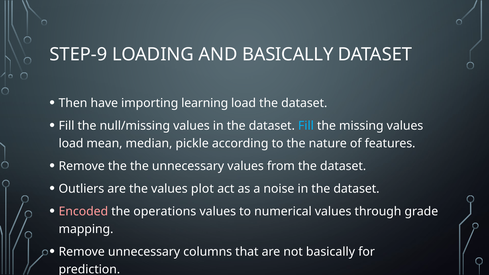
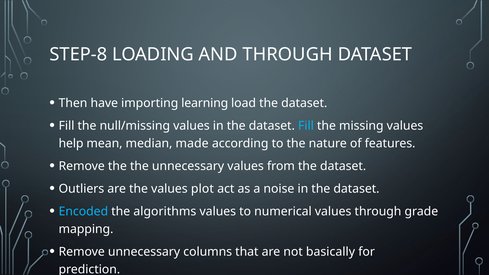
STEP-9: STEP-9 -> STEP-8 (78, 54)
AND BASICALLY: BASICALLY -> THROUGH (288, 54)
load: load -> help (71, 143)
pickle: pickle -> made (192, 143)
Encoded colour: pink -> light blue (83, 212)
operations: operations -> algorithms (165, 212)
